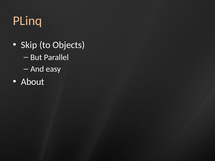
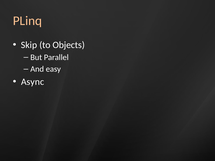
About: About -> Async (33, 82)
